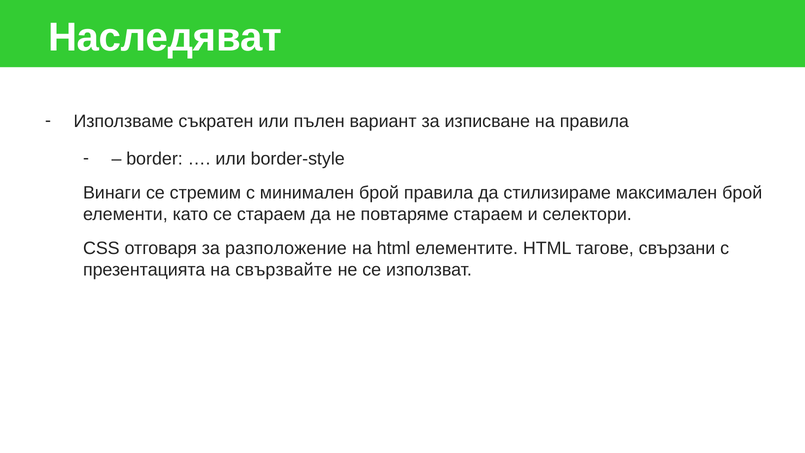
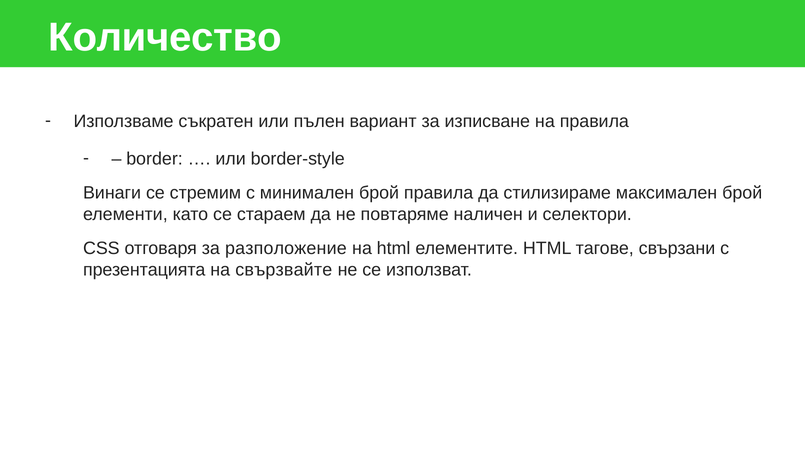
Наследяват: Наследяват -> Количество (165, 38)
повтаряме стараем: стараем -> наличен (488, 214)
